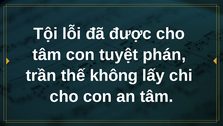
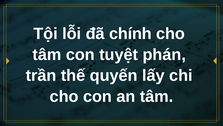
được: được -> chính (130, 34)
không: không -> quyến (114, 75)
